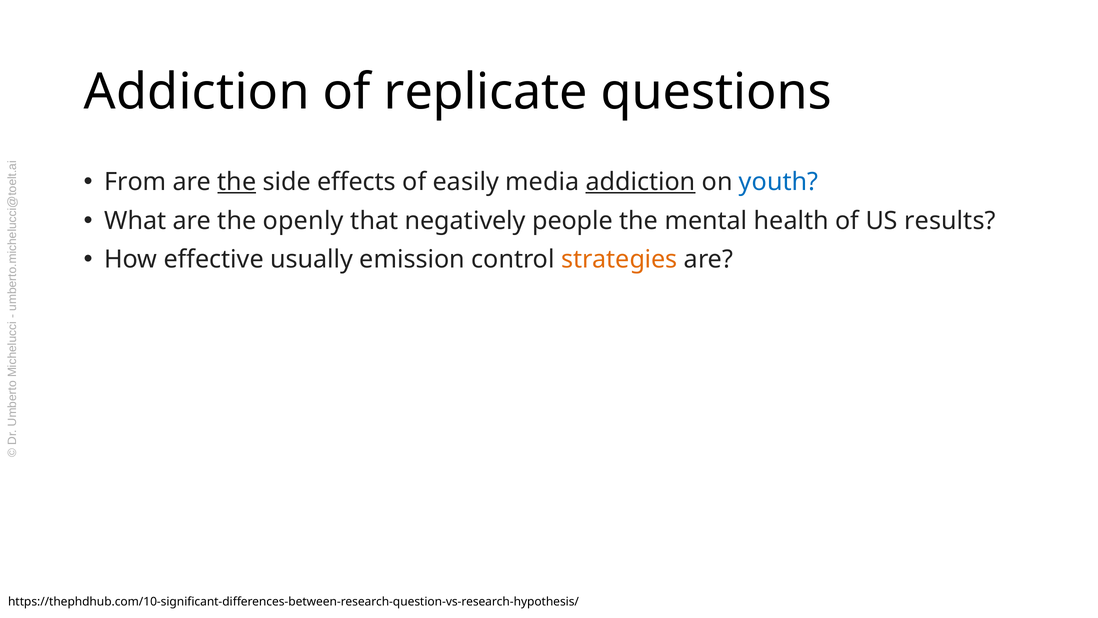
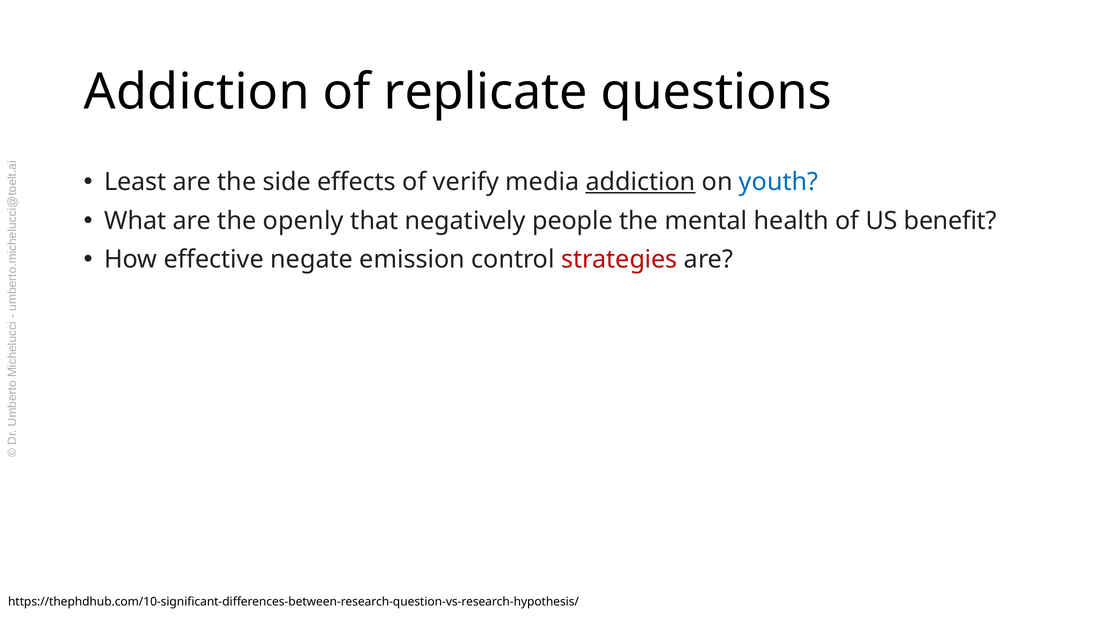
From: From -> Least (135, 182)
the underline: present -> none (237, 182)
easily: easily -> verify (466, 182)
results: results -> benefit (950, 221)
usually: usually -> negate (312, 259)
strategies colour: orange -> red (619, 259)
